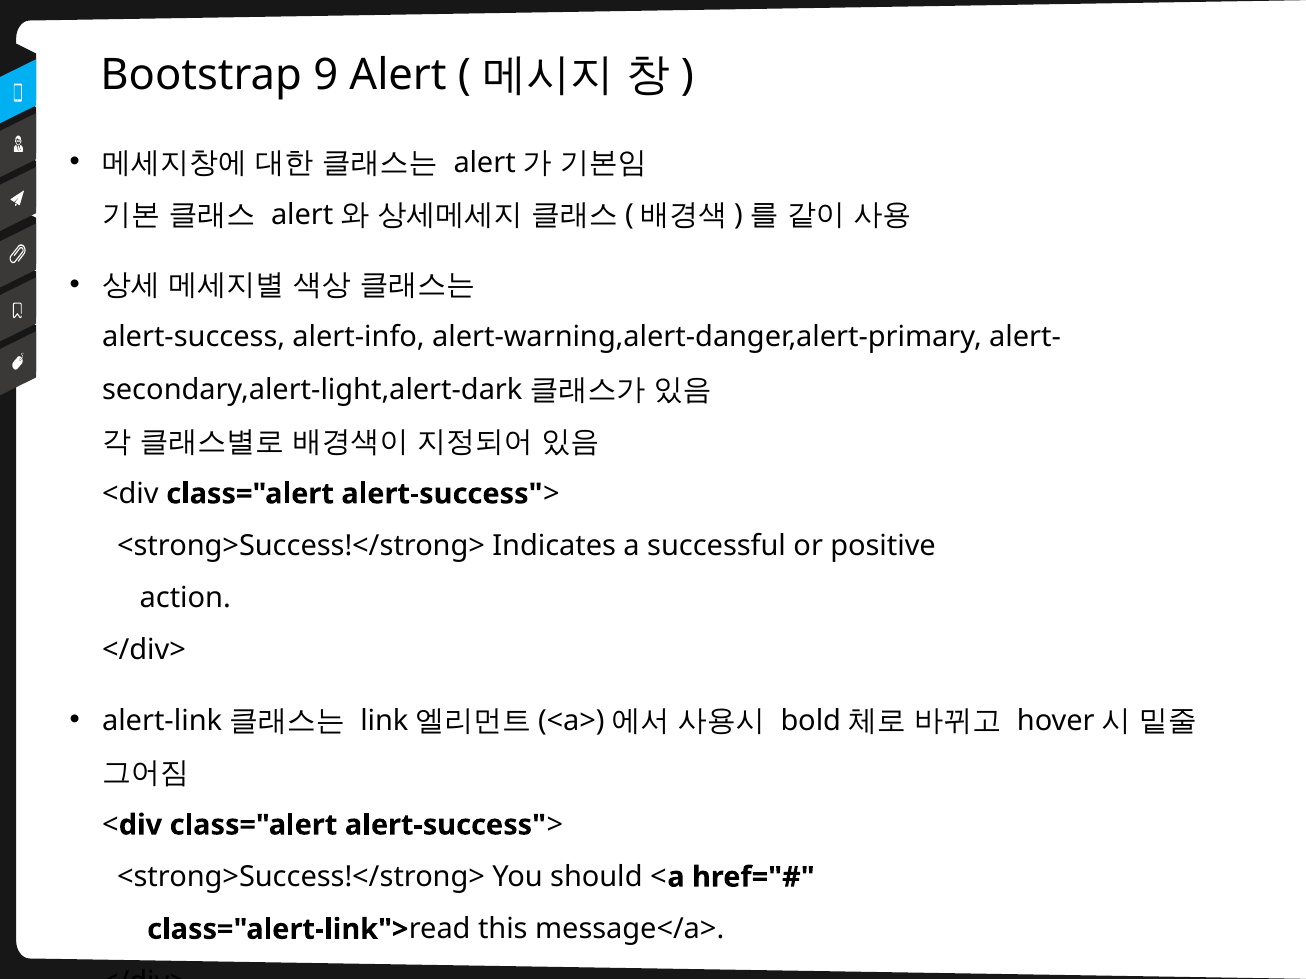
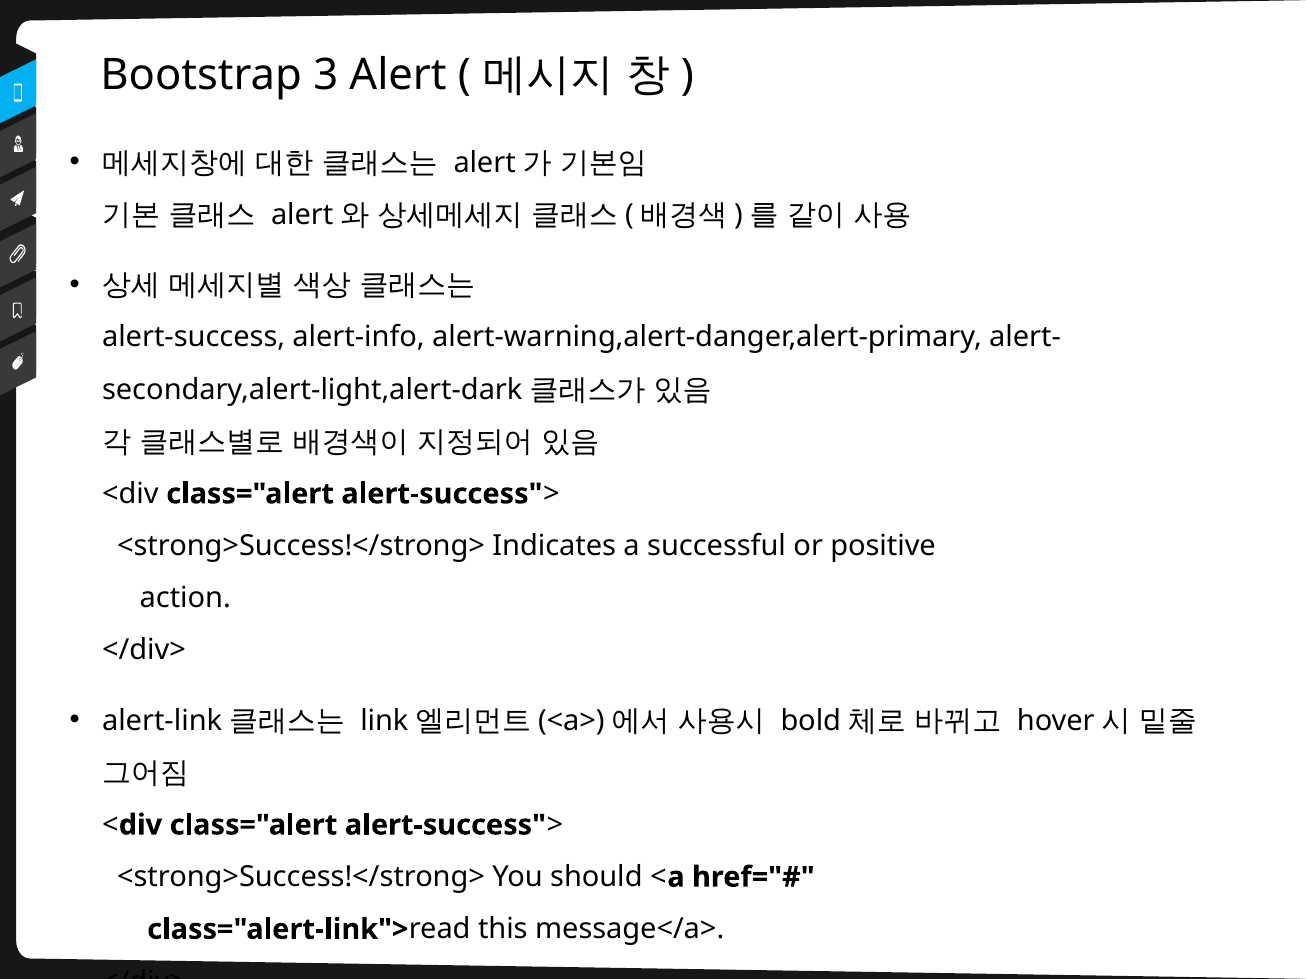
9: 9 -> 3 (326, 75)
